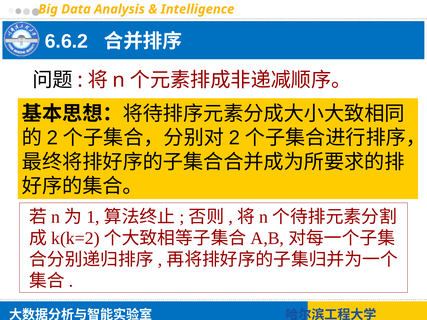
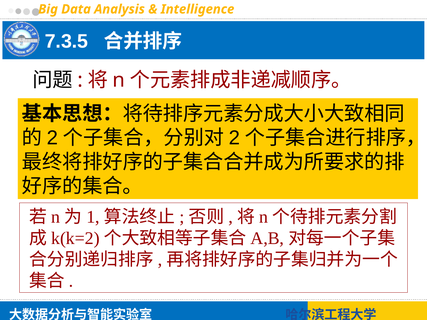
6.6.2: 6.6.2 -> 7.3.5 (66, 42)
